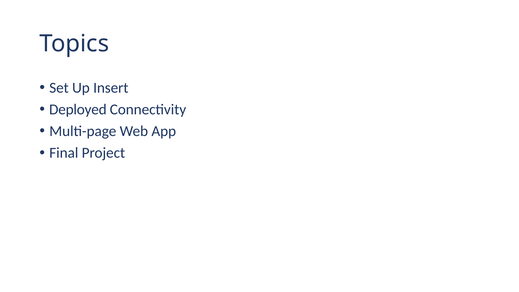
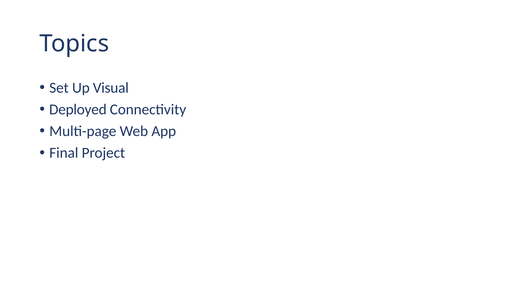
Insert: Insert -> Visual (111, 88)
